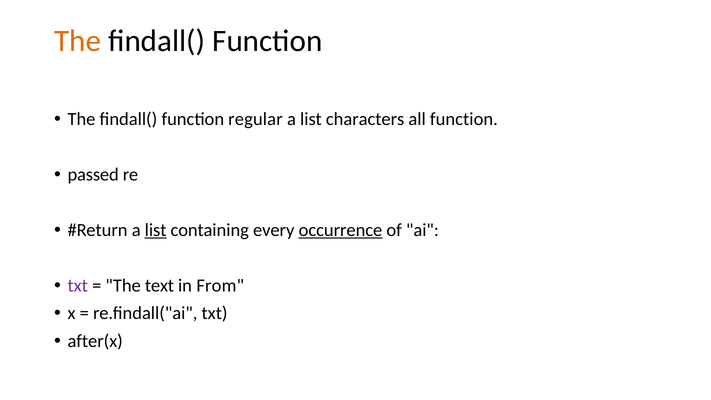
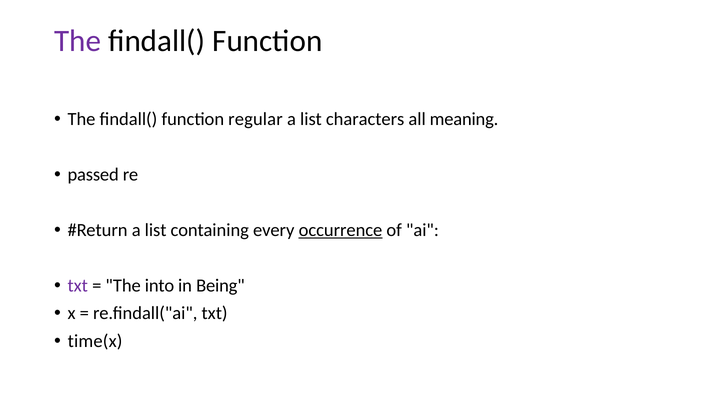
The colour: orange -> purple (78, 41)
all function: function -> meaning (464, 119)
list underline: present -> none (156, 230)
text: text -> into (160, 286)
From: From -> Being (220, 286)
after(x: after(x -> time(x (95, 341)
